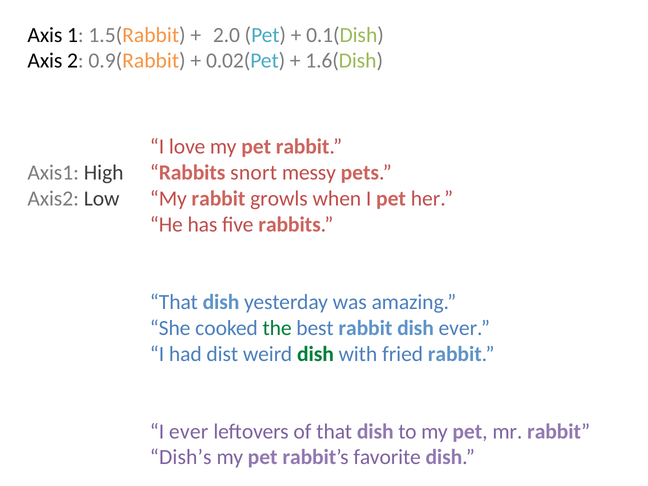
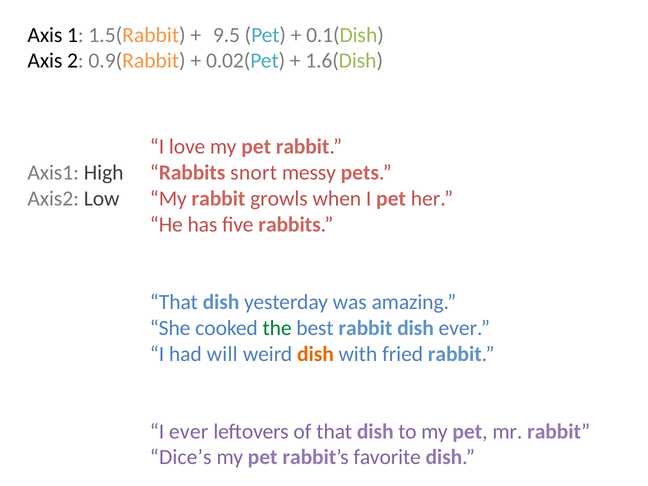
2.0: 2.0 -> 9.5 (226, 35)
dist: dist -> will (222, 354)
dish colour: green -> orange (316, 354)
Dish’s: Dish’s -> Dice’s (181, 457)
